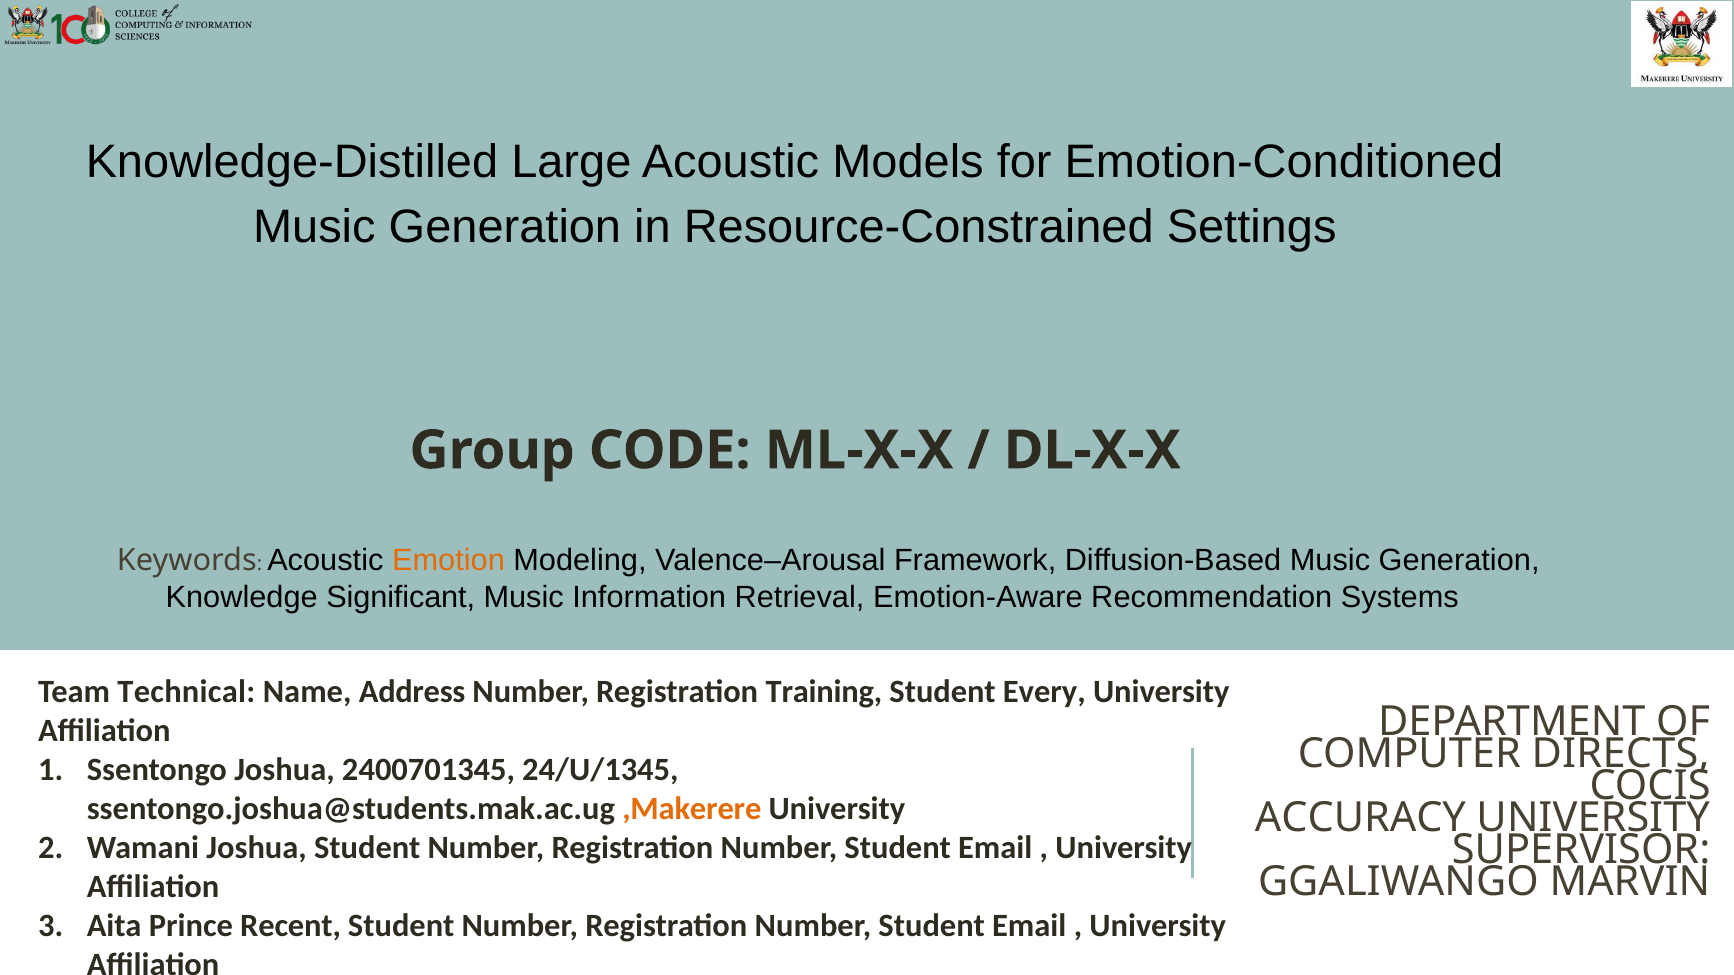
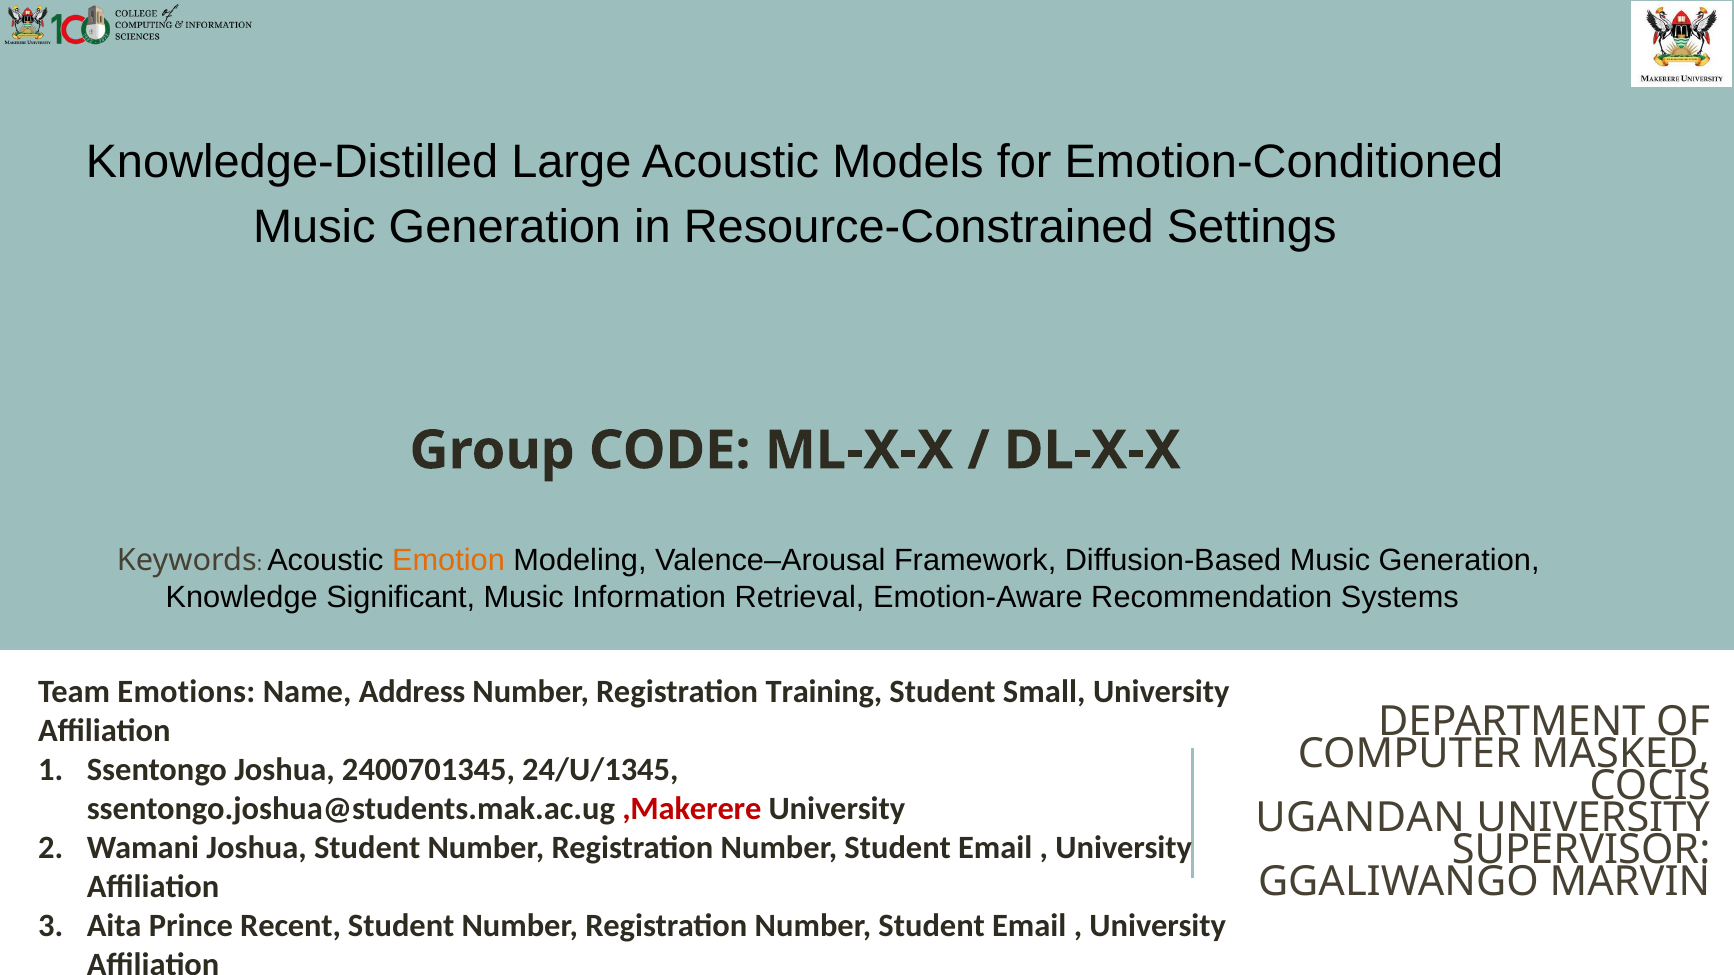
Technical: Technical -> Emotions (186, 692)
Every: Every -> Small (1044, 692)
DIRECTS: DIRECTS -> MASKED (1621, 754)
,Makerere colour: orange -> red (692, 809)
ACCURACY: ACCURACY -> UGANDAN (1360, 818)
